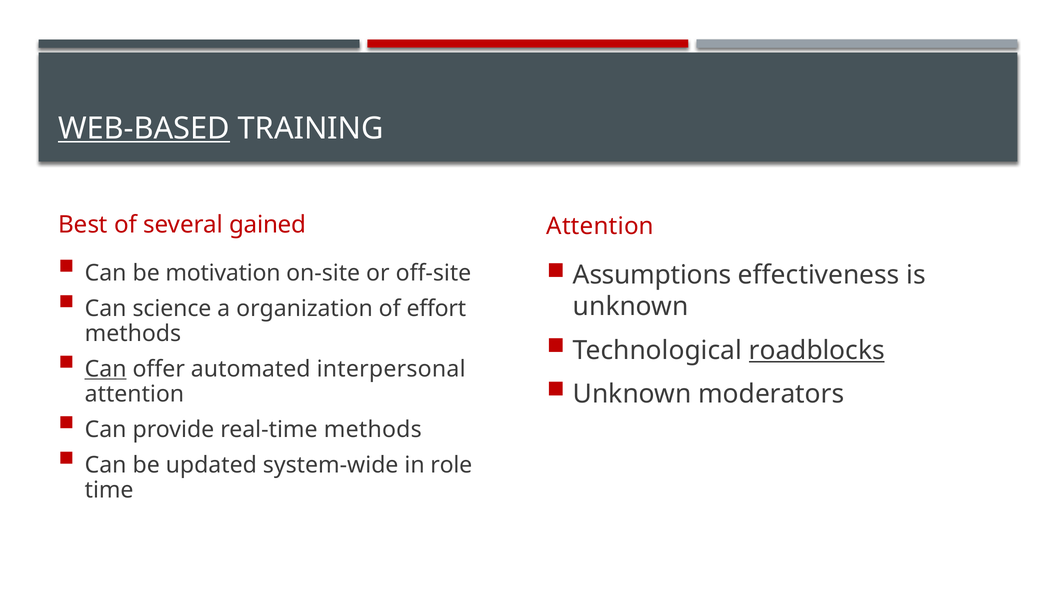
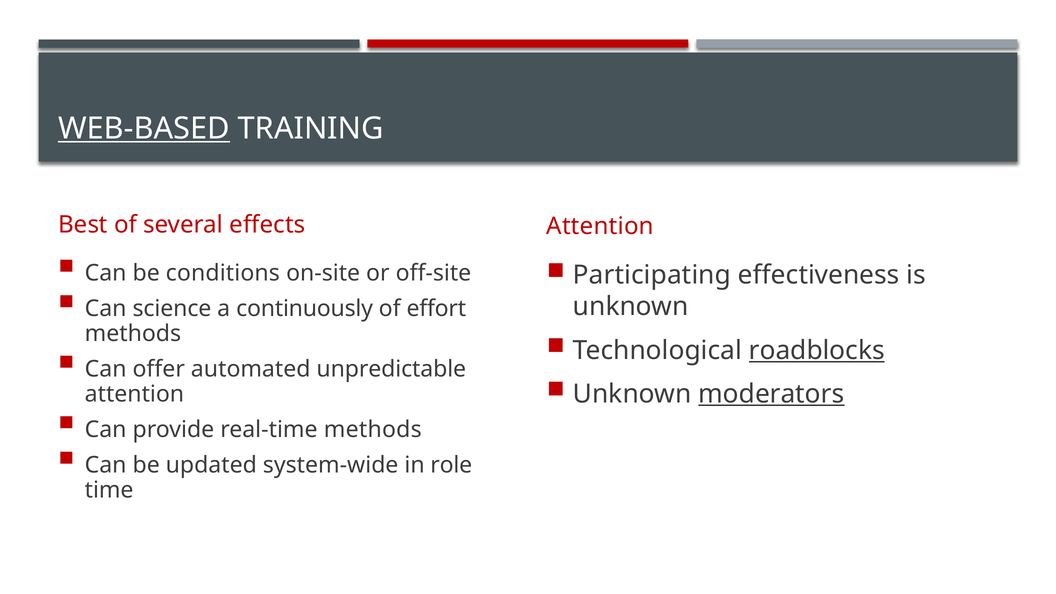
gained: gained -> effects (267, 225)
motivation: motivation -> conditions (223, 273)
Assumptions: Assumptions -> Participating (652, 275)
organization: organization -> continuously (305, 308)
Can underline: present -> none (106, 369)
interpersonal: interpersonal -> unpredictable (391, 369)
moderators underline: none -> present (771, 394)
